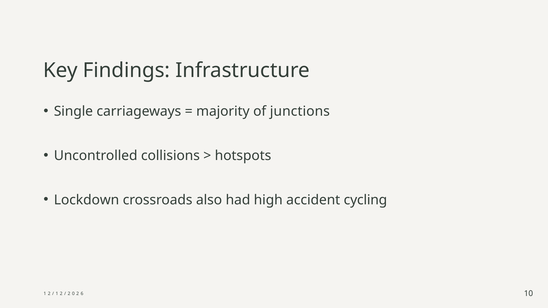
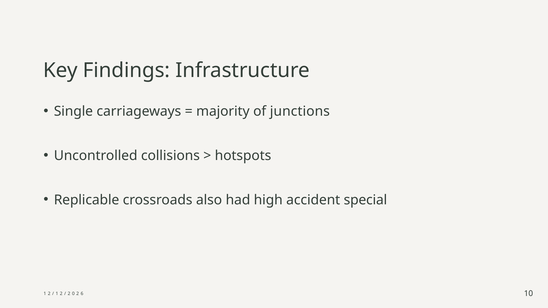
Lockdown: Lockdown -> Replicable (87, 200)
cycling: cycling -> special (365, 200)
